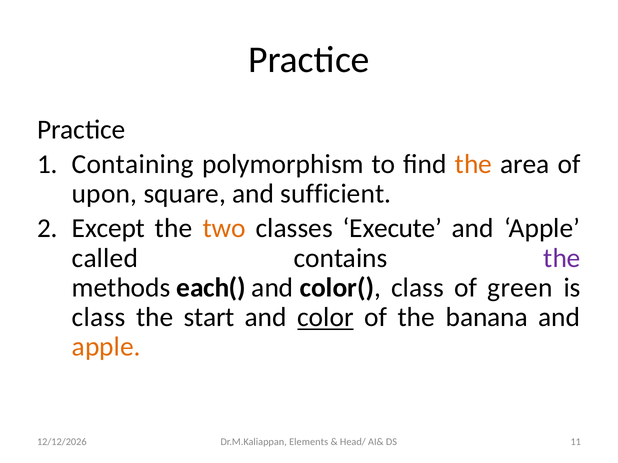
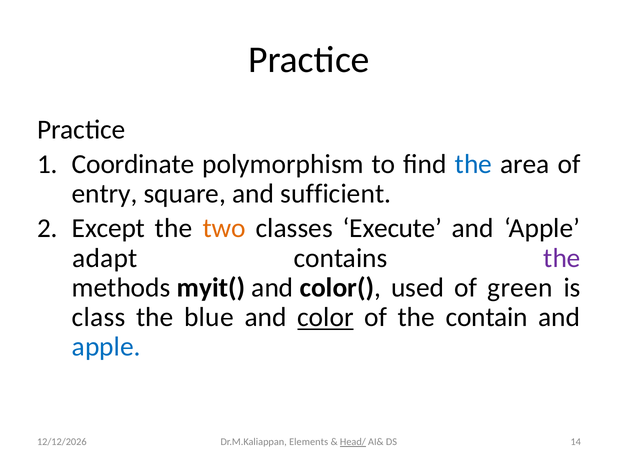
Containing: Containing -> Coordinate (133, 164)
the colour: orange -> blue (473, 164)
upon: upon -> entry (105, 194)
called: called -> adapt (105, 258)
each(: each( -> myit( (211, 288)
color( class: class -> used (418, 288)
start: start -> blue (209, 318)
banana: banana -> contain (487, 318)
apple colour: orange -> blue (106, 347)
Head/ underline: none -> present (353, 443)
11: 11 -> 14 (576, 443)
